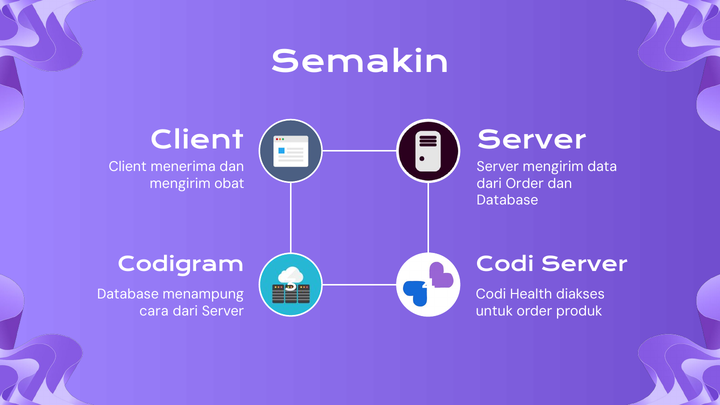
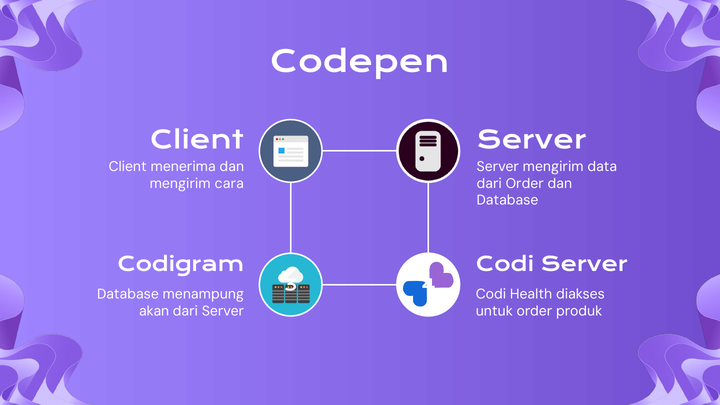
Semakin: Semakin -> Codepen (360, 62)
obat: obat -> cara (229, 184)
cara: cara -> akan (154, 311)
